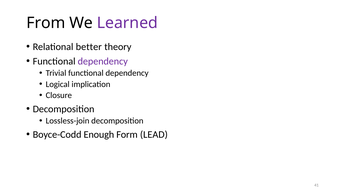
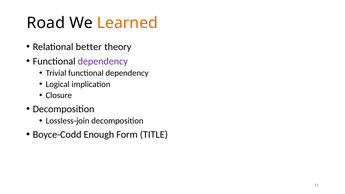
From: From -> Road (46, 23)
Learned colour: purple -> orange (127, 23)
LEAD: LEAD -> TITLE (154, 135)
